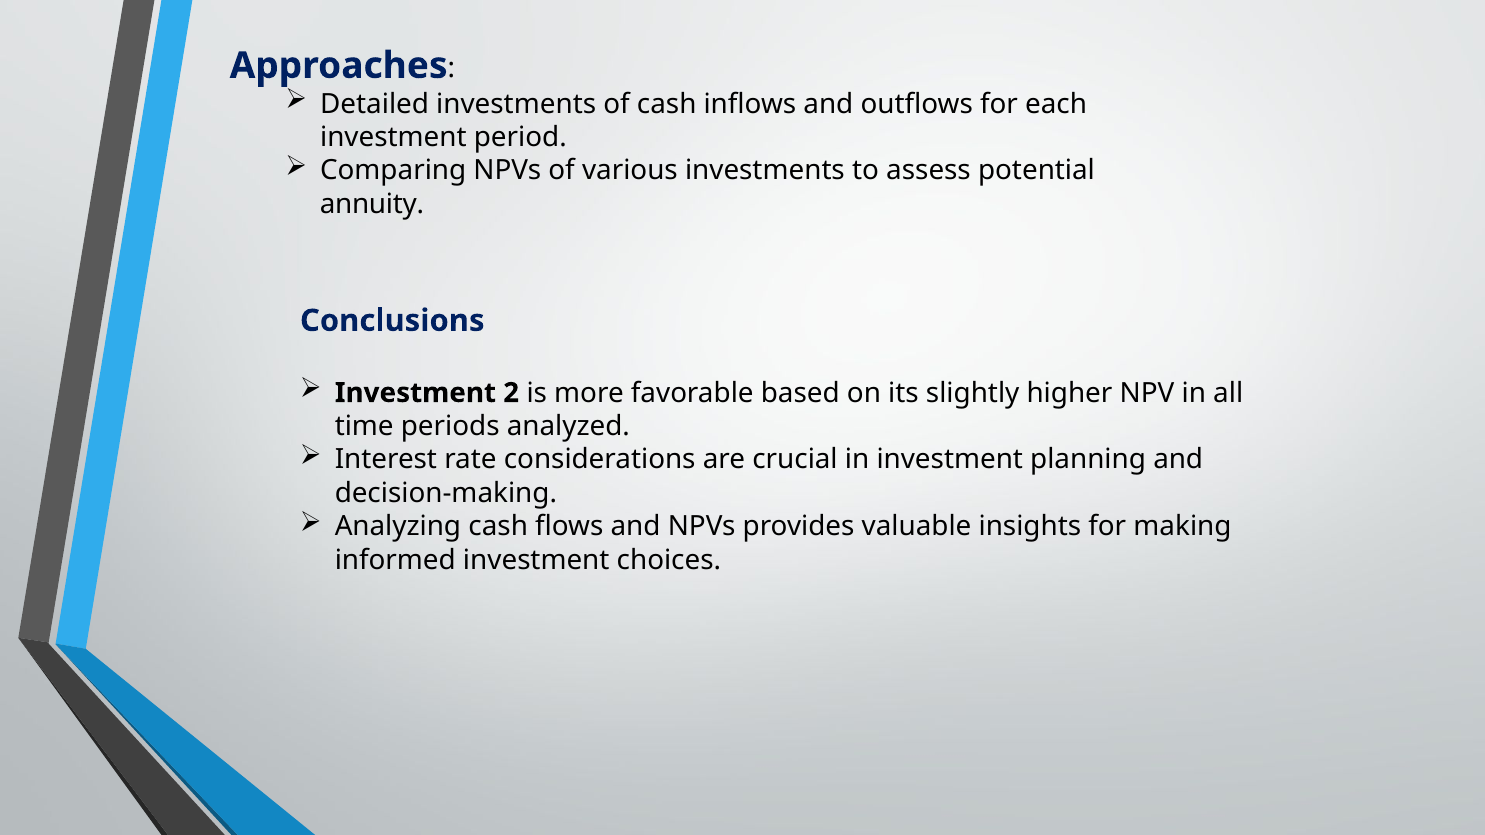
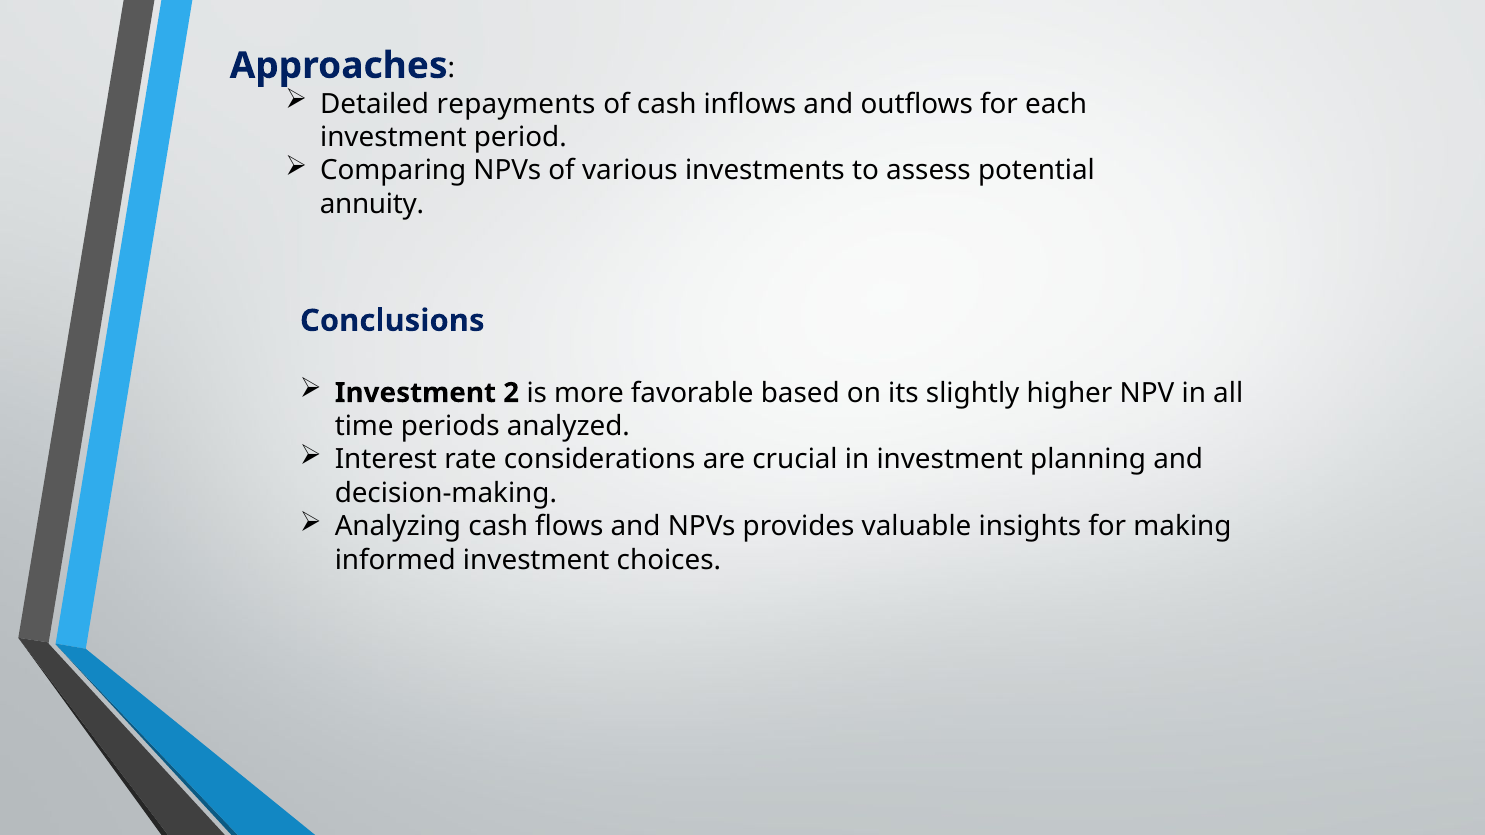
Detailed investments: investments -> repayments (516, 104)
